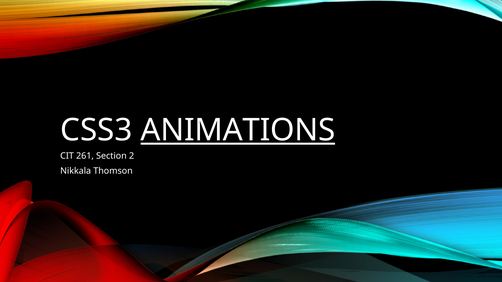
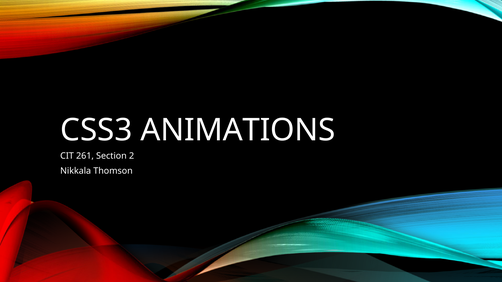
ANIMATIONS underline: present -> none (238, 130)
